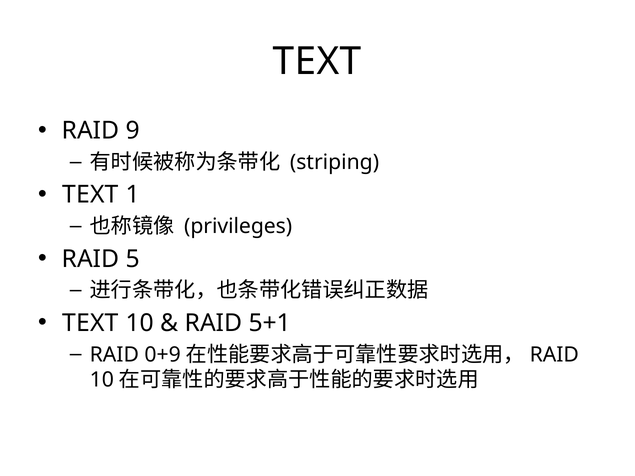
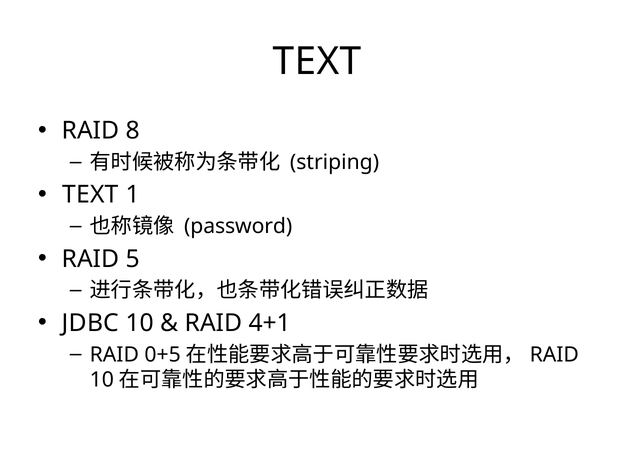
9: 9 -> 8 (133, 131)
privileges: privileges -> password (238, 226)
TEXT: TEXT -> JDBC (91, 323)
5+1: 5+1 -> 4+1 (270, 323)
0+9: 0+9 -> 0+5 (163, 355)
